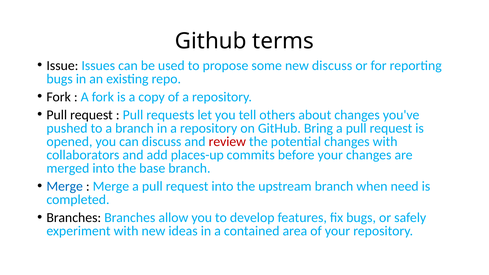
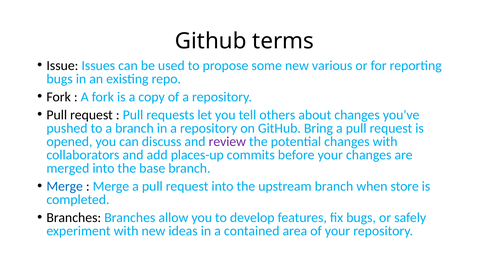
new discuss: discuss -> various (332, 66)
review colour: red -> purple (227, 142)
need: need -> store (405, 186)
